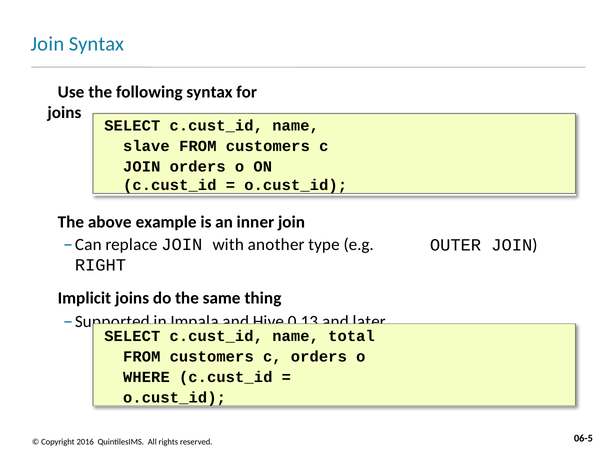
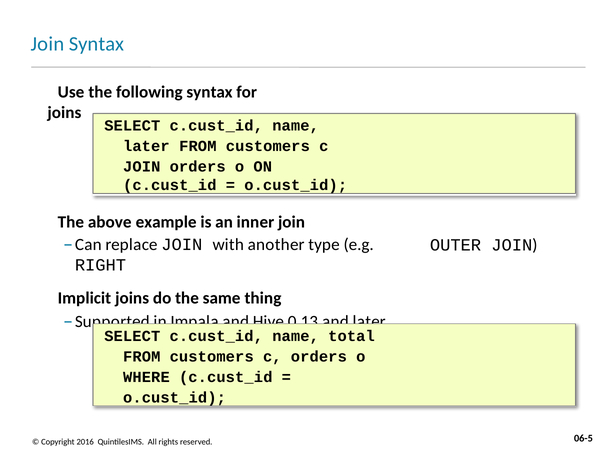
slave: slave -> later (146, 146)
